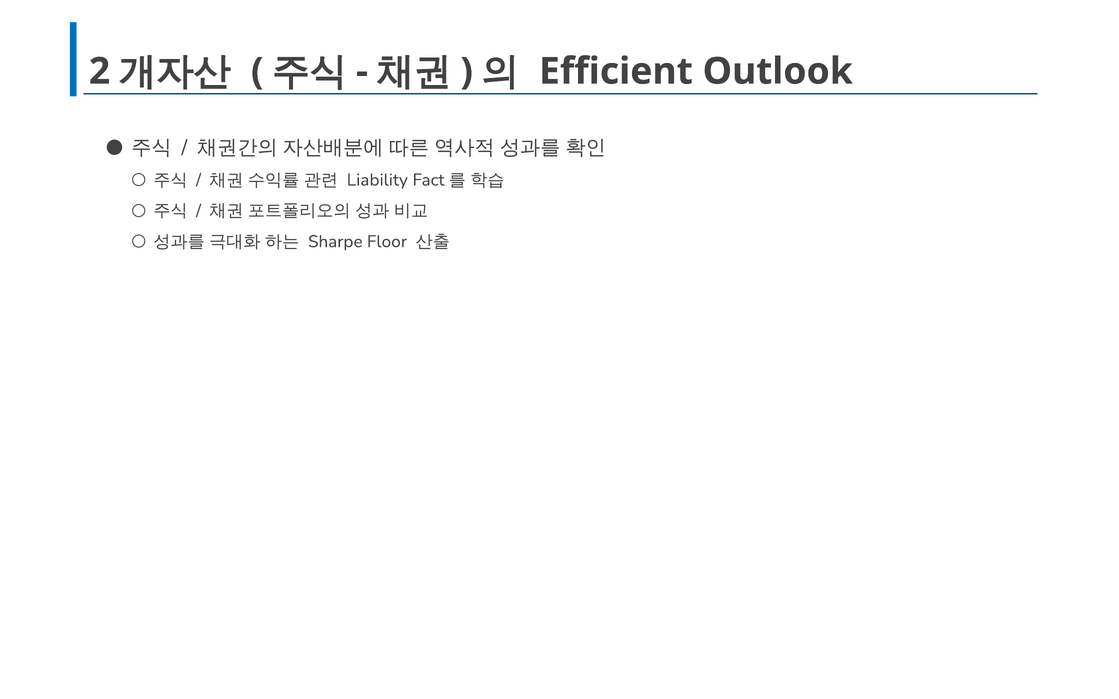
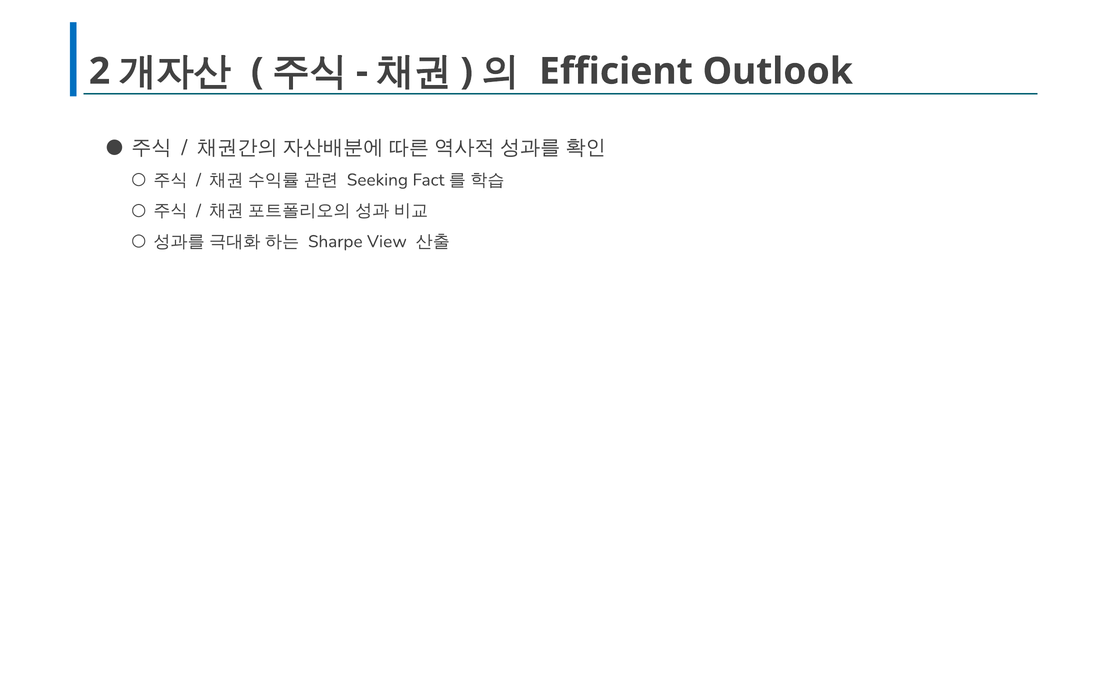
Liability: Liability -> Seeking (377, 180)
Floor: Floor -> View (387, 242)
